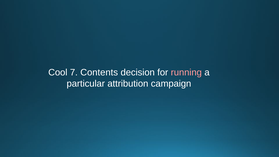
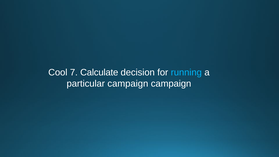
Contents: Contents -> Calculate (99, 72)
running colour: pink -> light blue (186, 72)
particular attribution: attribution -> campaign (128, 84)
